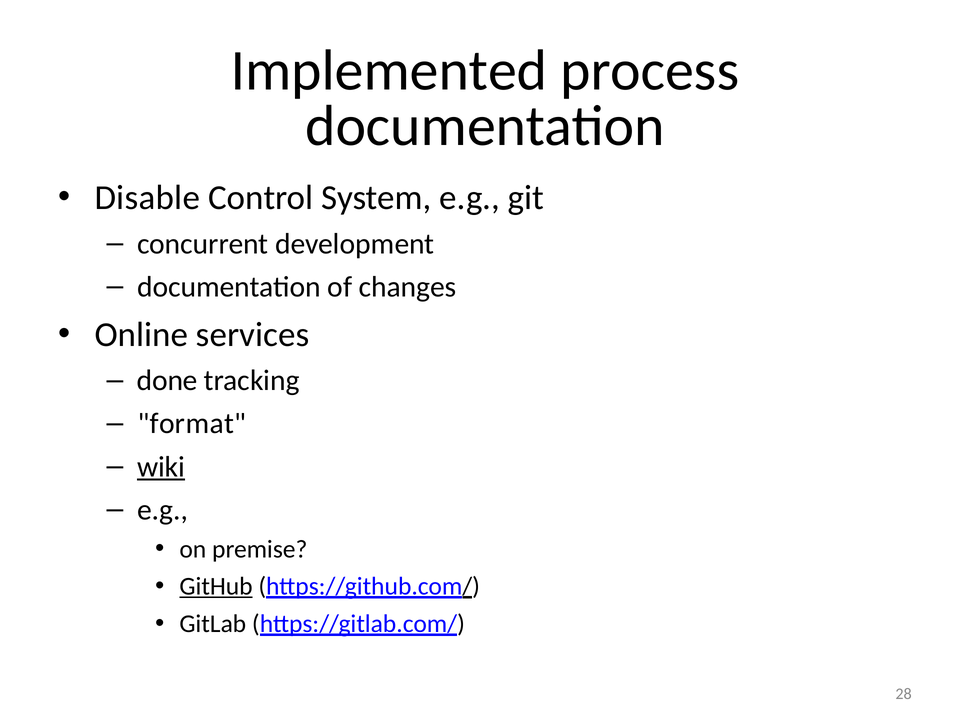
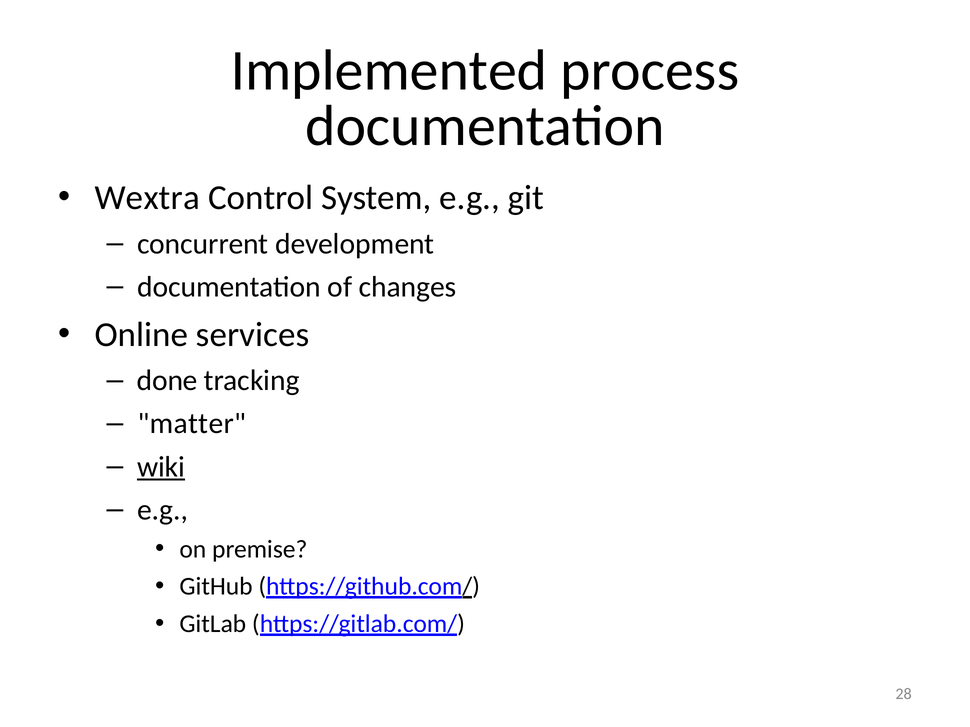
Disable: Disable -> Wextra (147, 198)
format: format -> matter (192, 424)
GitHub underline: present -> none (216, 587)
